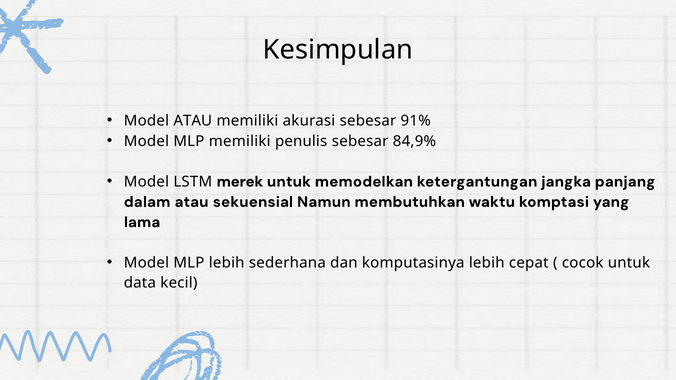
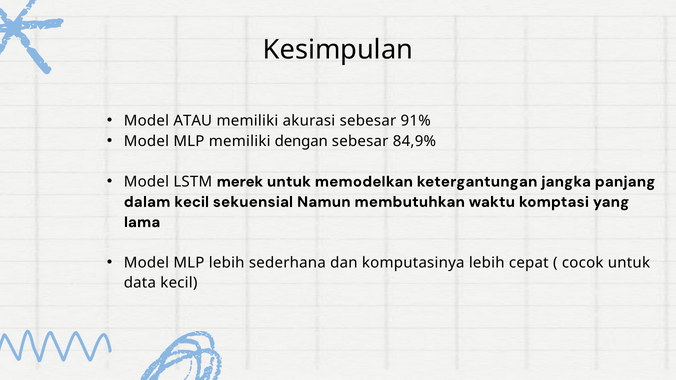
penulis: penulis -> dengan (301, 141)
dalam atau: atau -> kecil (192, 202)
